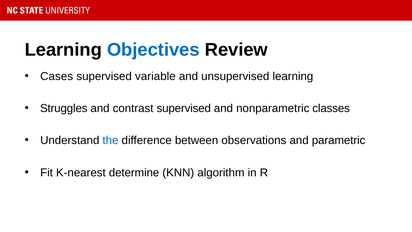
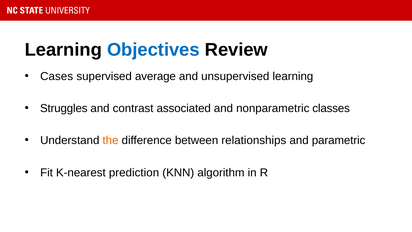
variable: variable -> average (155, 76)
contrast supervised: supervised -> associated (184, 108)
the colour: blue -> orange (111, 140)
observations: observations -> relationships (254, 140)
determine: determine -> prediction (134, 172)
